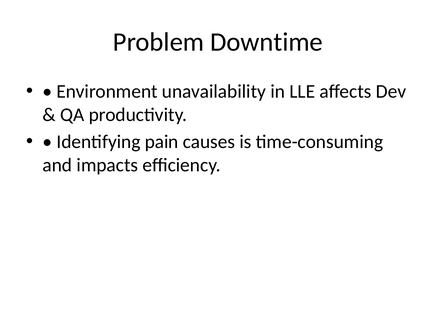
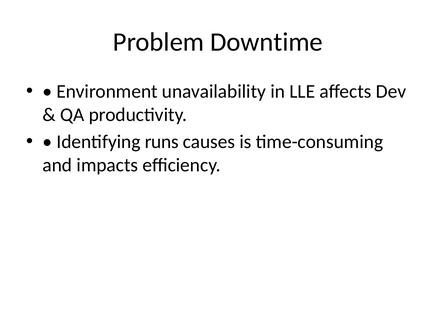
pain: pain -> runs (162, 142)
